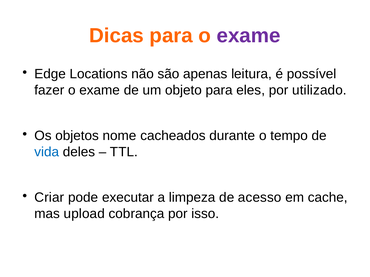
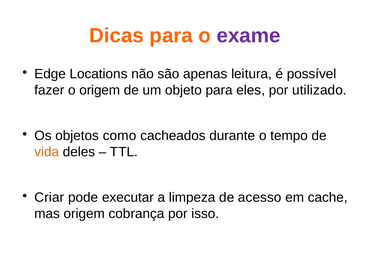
fazer o exame: exame -> origem (100, 90)
nome: nome -> como (120, 136)
vida colour: blue -> orange (47, 152)
mas upload: upload -> origem (84, 214)
